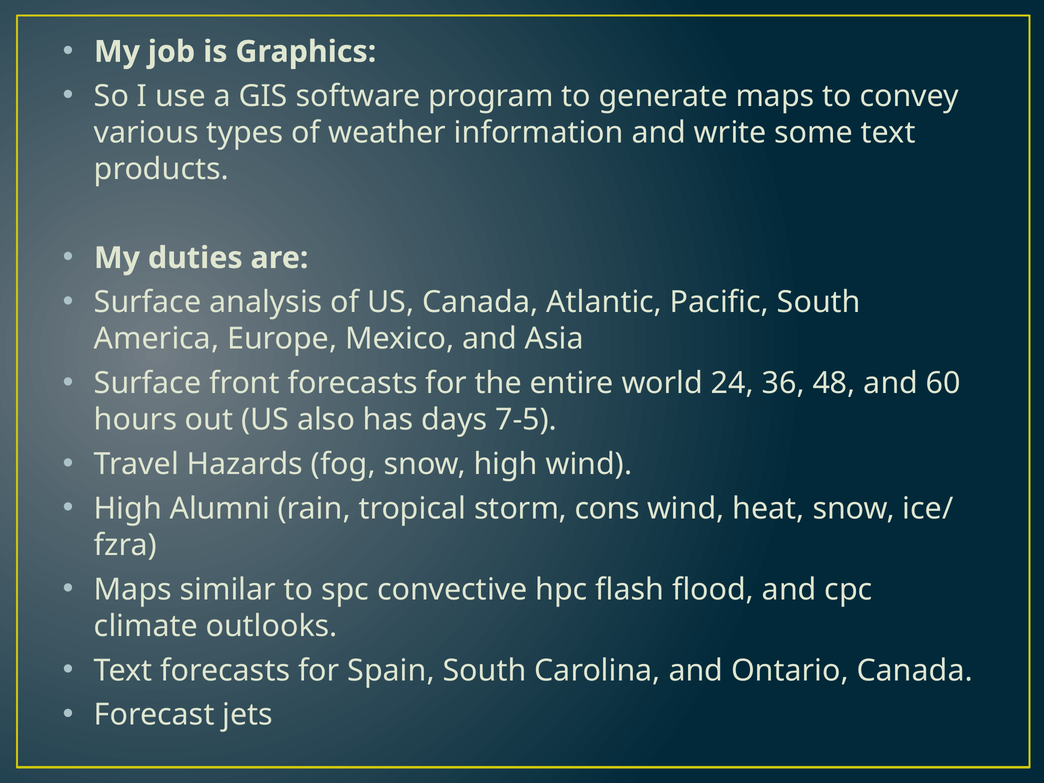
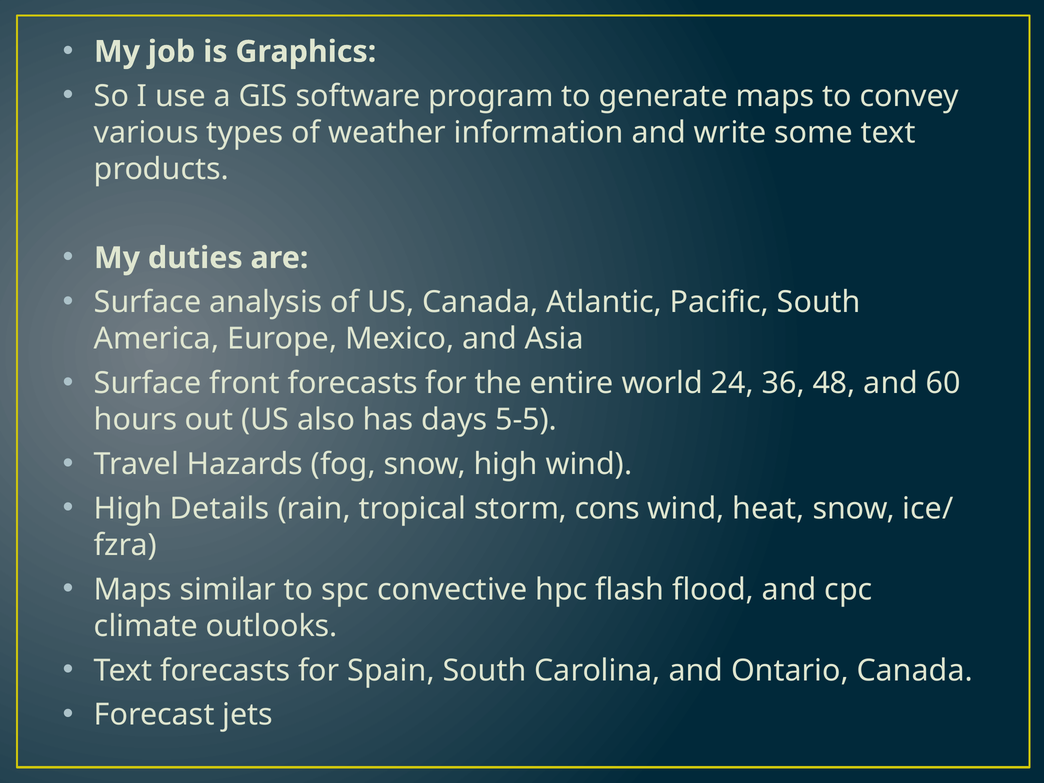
7-5: 7-5 -> 5-5 (526, 420)
Alumni: Alumni -> Details (220, 509)
